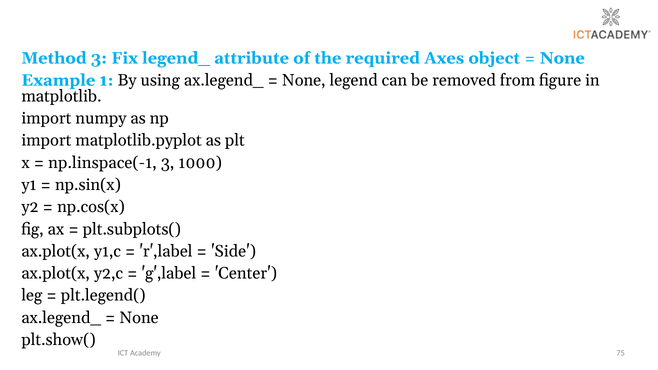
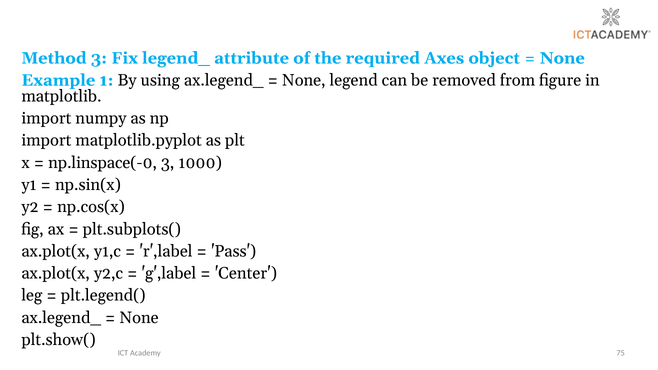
np.linspace(-1: np.linspace(-1 -> np.linspace(-0 (103, 163)
Side: Side -> Pass (234, 251)
